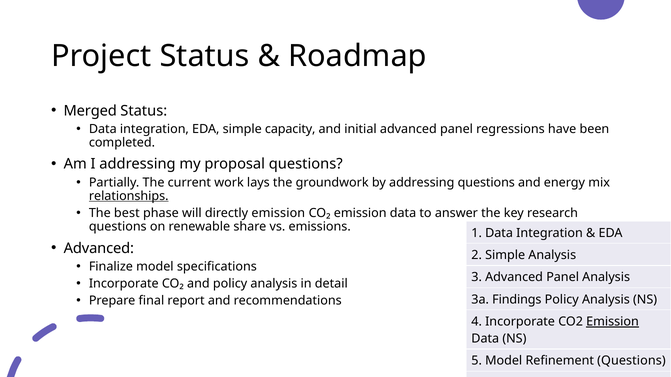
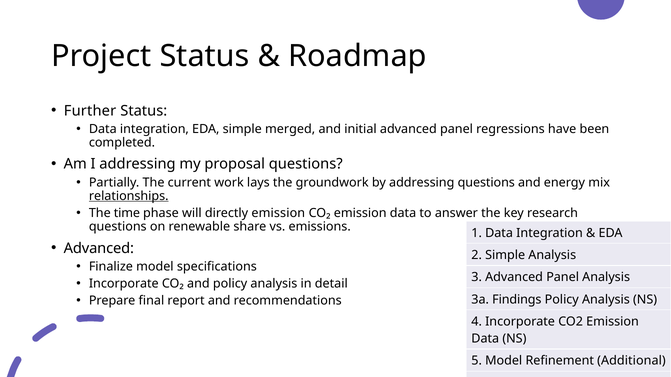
Merged: Merged -> Further (90, 111)
capacity: capacity -> merged (290, 129)
best: best -> time (127, 213)
Emission underline: present -> none (612, 322)
Refinement Questions: Questions -> Additional (631, 361)
